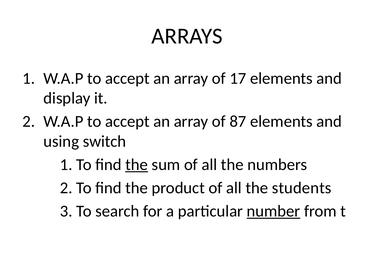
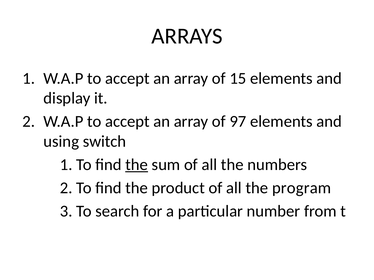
17: 17 -> 15 (238, 78)
87: 87 -> 97 (238, 122)
students: students -> program (302, 188)
number underline: present -> none (274, 211)
